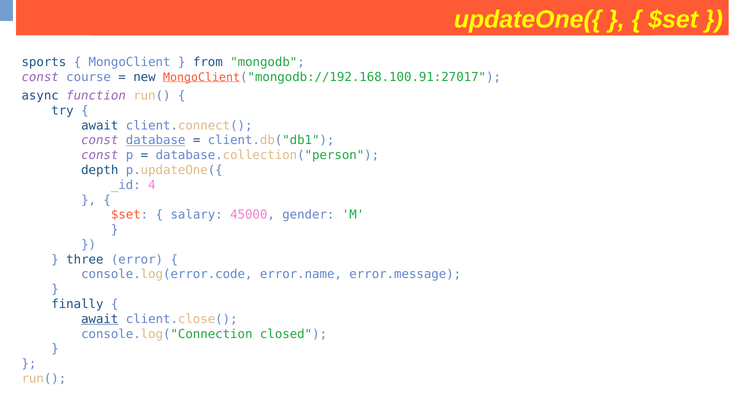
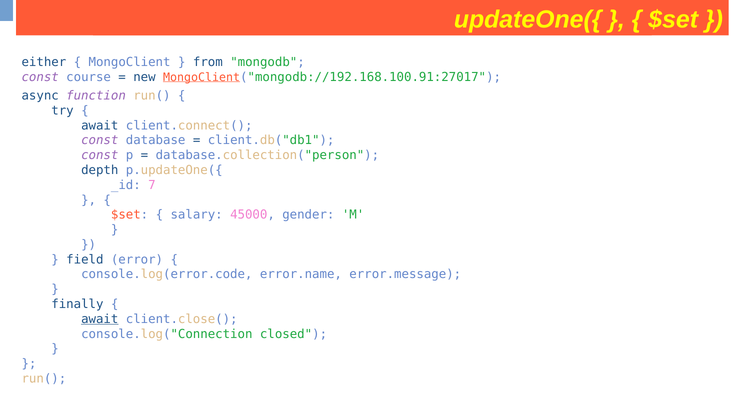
sports: sports -> either (44, 62)
database underline: present -> none (156, 140)
4: 4 -> 7 (152, 185)
three: three -> field (85, 260)
